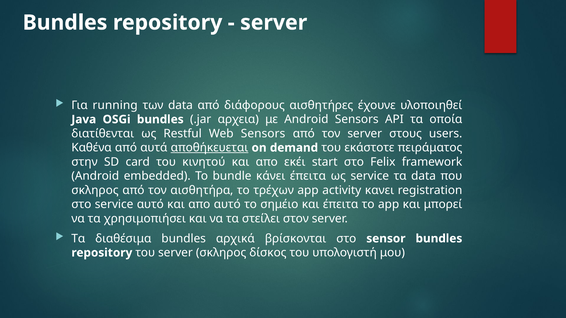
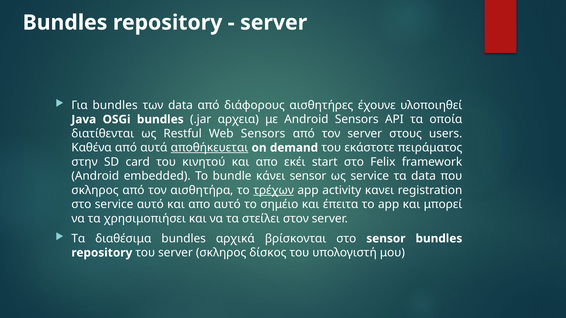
Για running: running -> bundles (115, 105)
κάνει έπειτα: έπειτα -> sensor (308, 176)
τρέχων underline: none -> present (274, 190)
